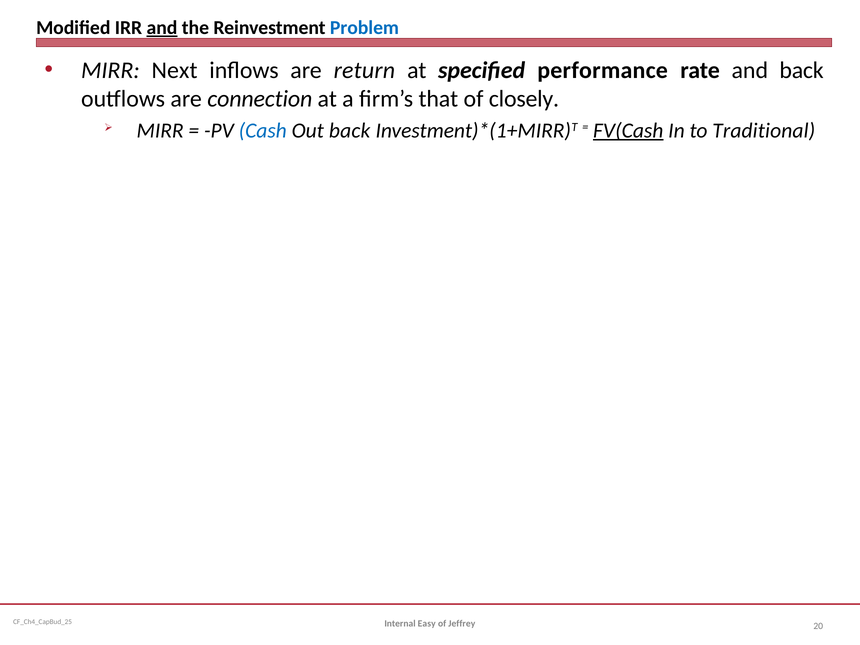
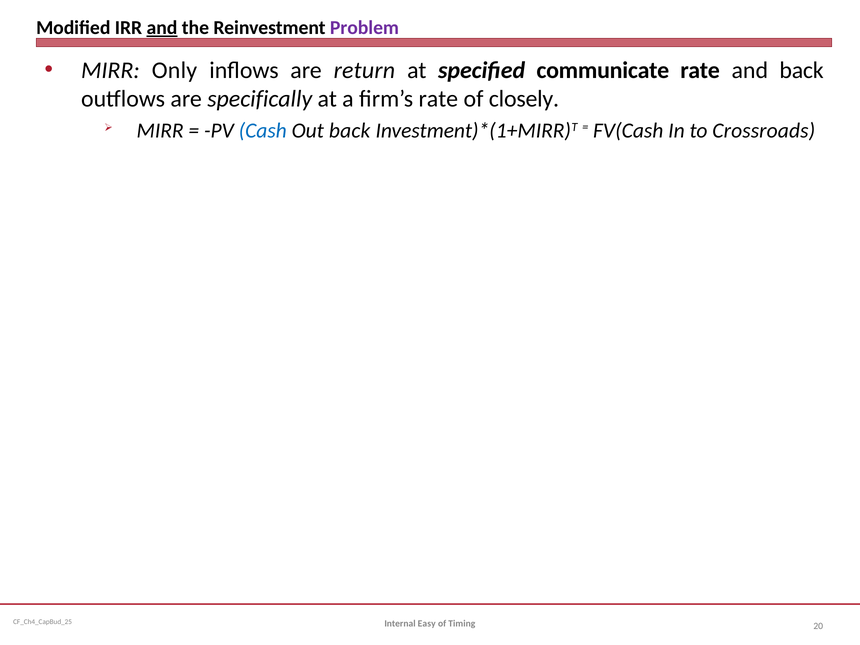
Problem colour: blue -> purple (364, 28)
Next: Next -> Only (174, 70)
performance: performance -> communicate (603, 70)
connection: connection -> specifically (260, 99)
firm’s that: that -> rate (438, 99)
FV(Cash underline: present -> none (628, 130)
Traditional: Traditional -> Crossroads (764, 130)
Jeffrey: Jeffrey -> Timing (462, 624)
